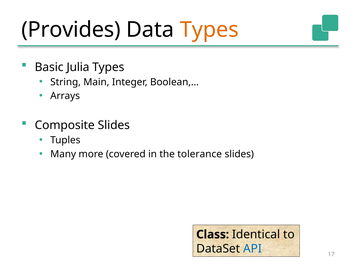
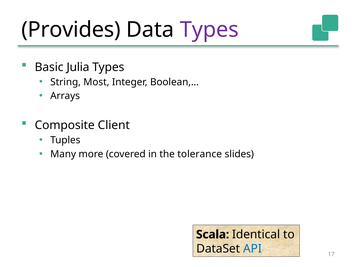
Types colour: orange -> purple (209, 30)
Main: Main -> Most (96, 82)
Composite Slides: Slides -> Client (114, 125)
Class: Class -> Scala (213, 234)
